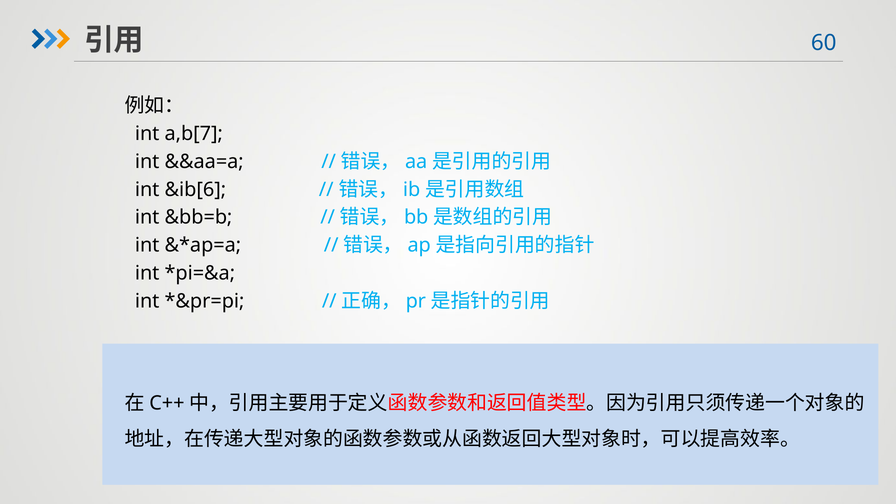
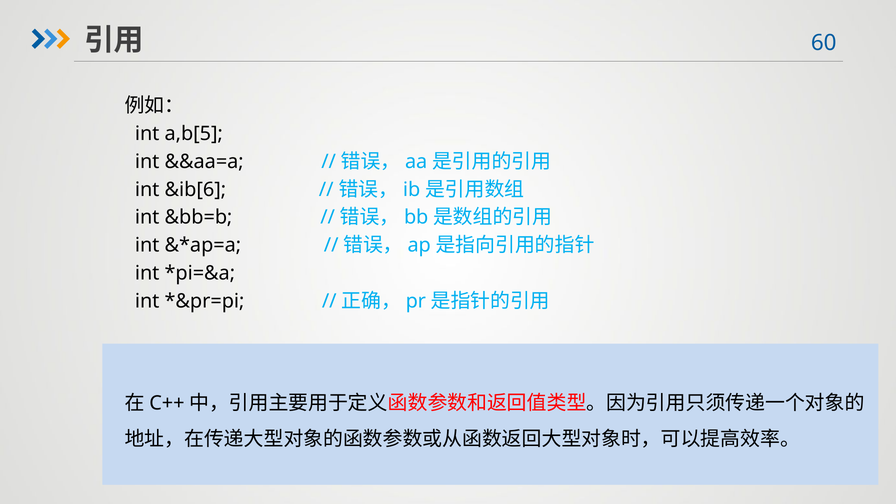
a,b[7: a,b[7 -> a,b[5 (194, 134)
